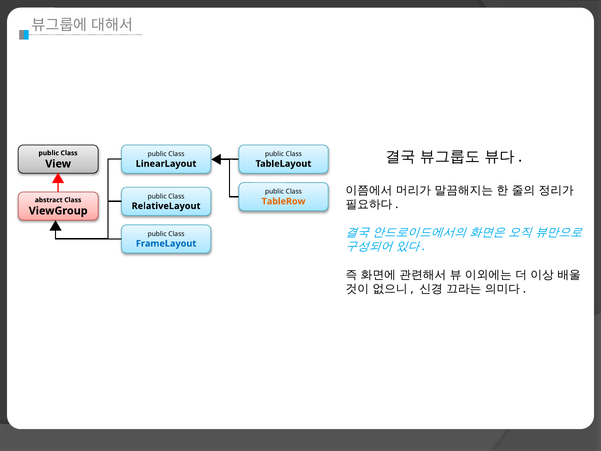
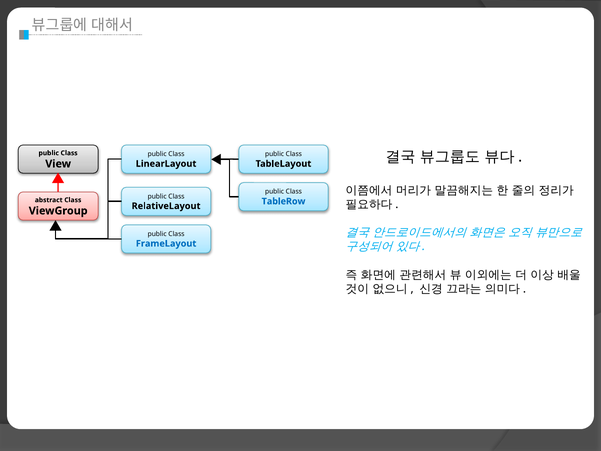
TableRow colour: orange -> blue (284, 201)
